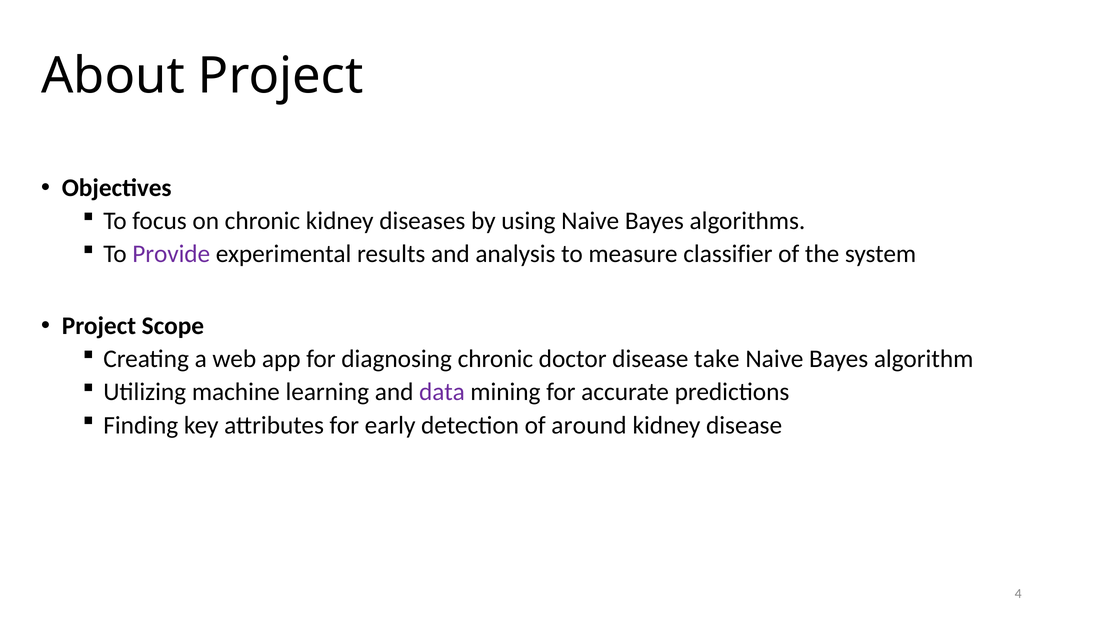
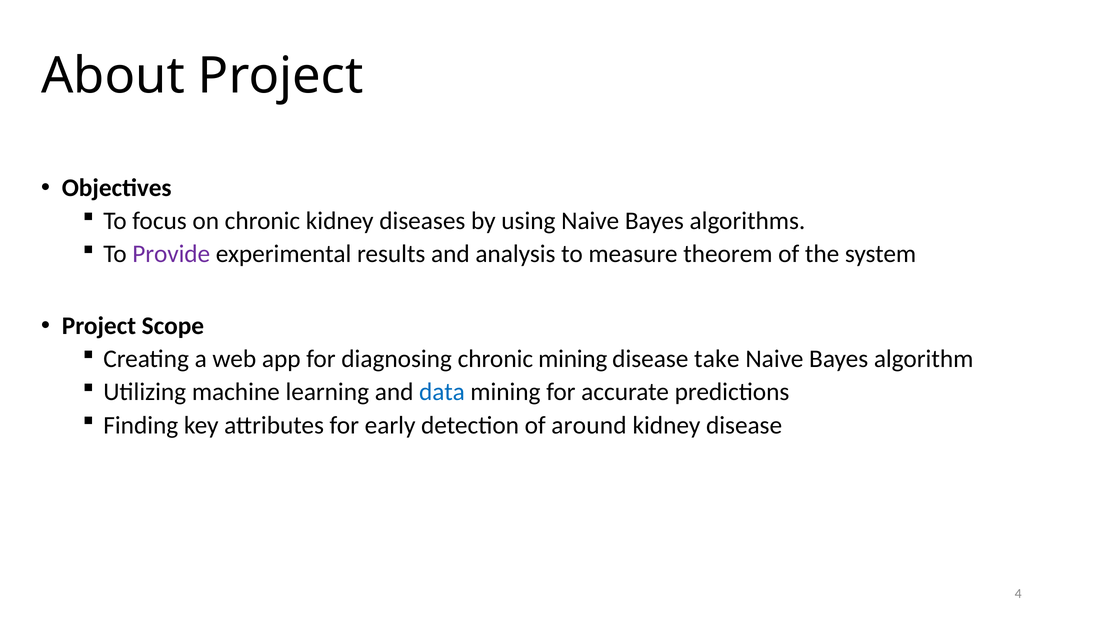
classifier: classifier -> theorem (728, 254)
chronic doctor: doctor -> mining (573, 359)
data colour: purple -> blue (442, 392)
